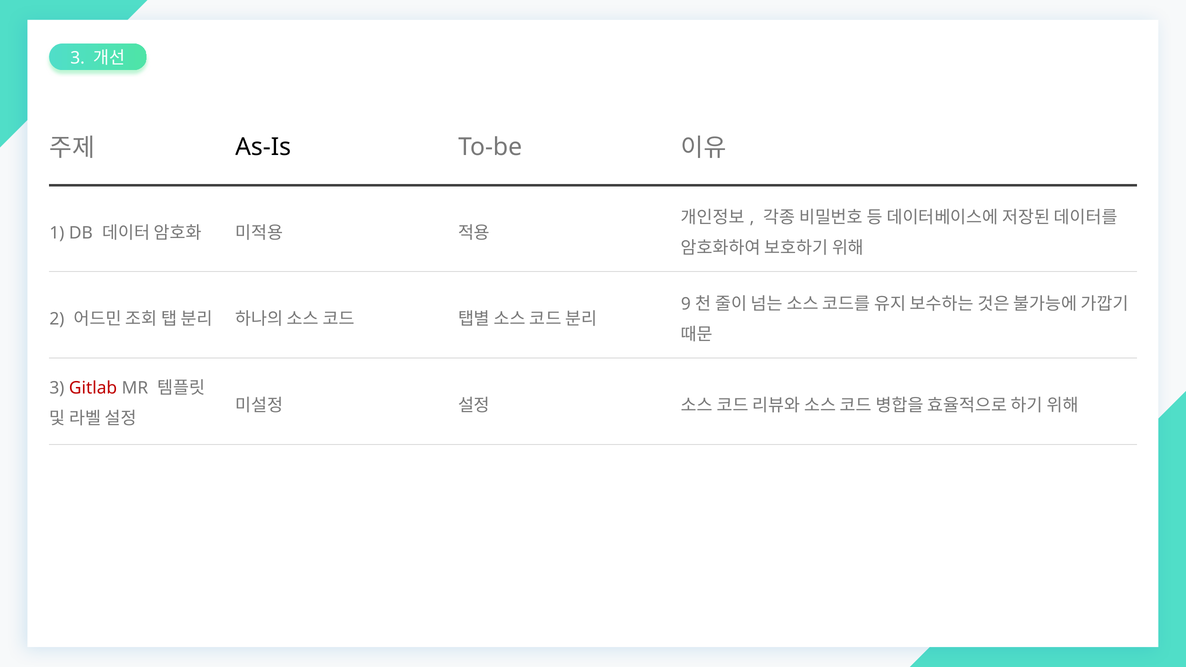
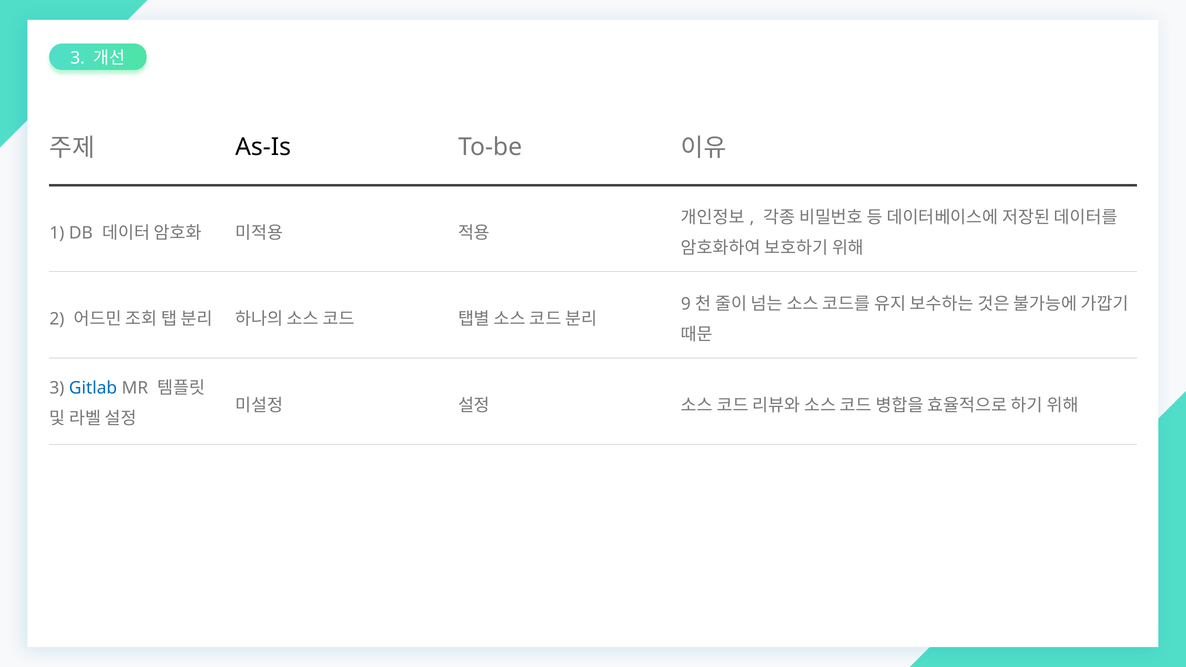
Gitlab colour: red -> blue (93, 388)
